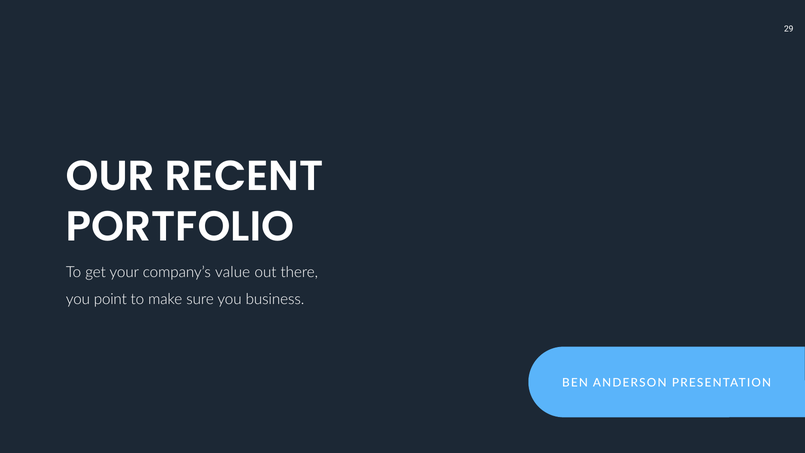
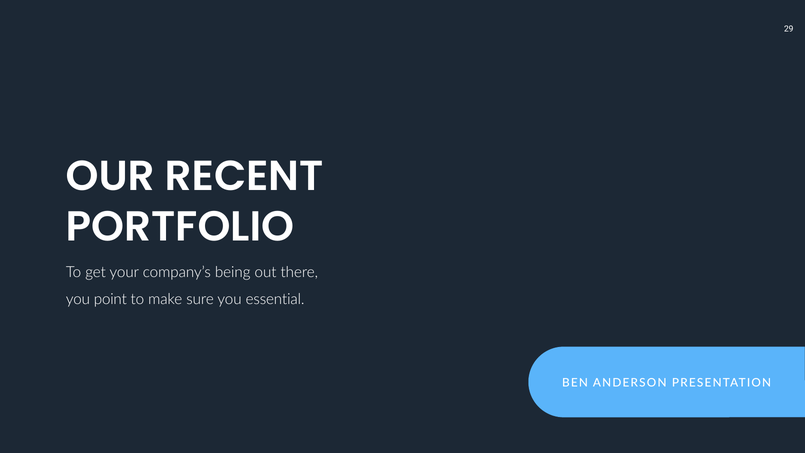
value: value -> being (233, 272)
business: business -> essential (275, 299)
